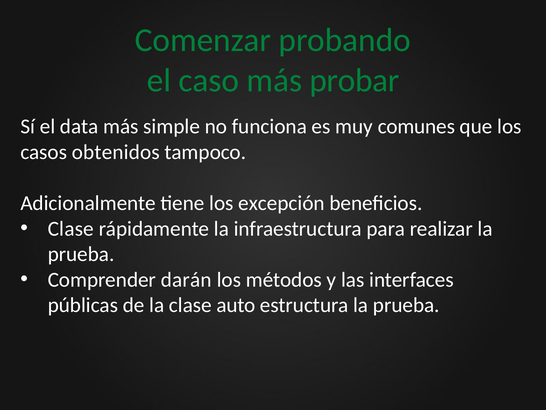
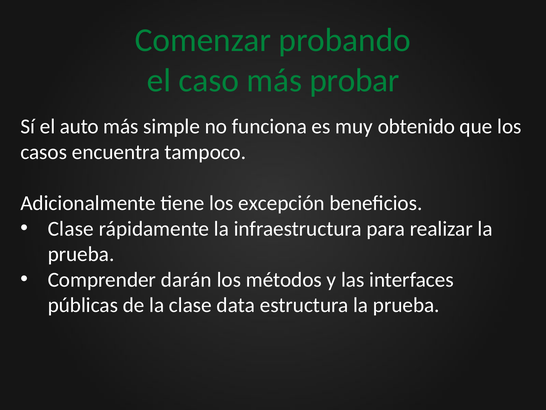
data: data -> auto (79, 126)
comunes: comunes -> obtenido (416, 126)
obtenidos: obtenidos -> encuentra (116, 152)
auto: auto -> data (236, 305)
